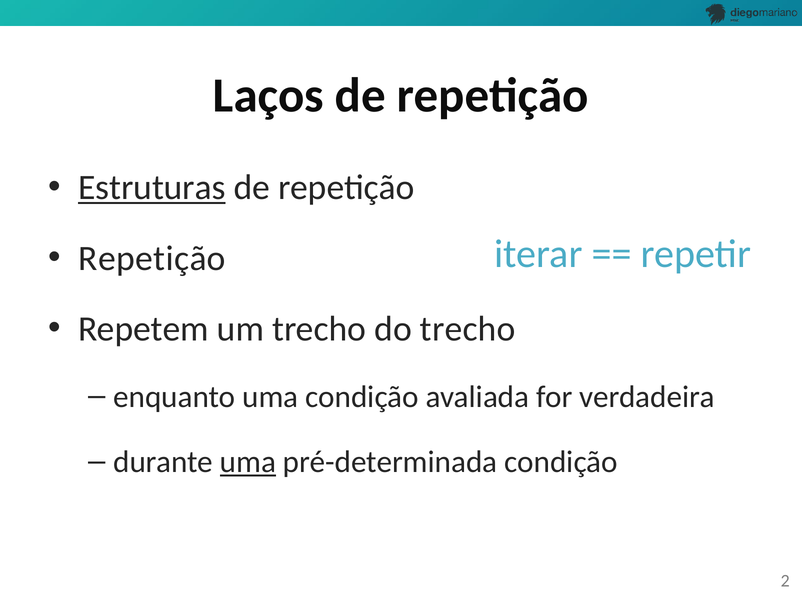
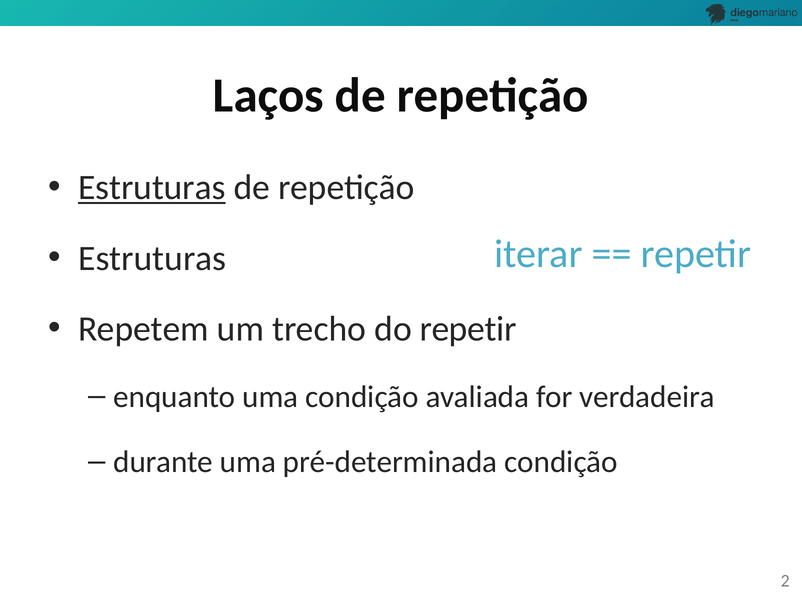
Repetição: Repetição -> Estruturas (152, 258)
do trecho: trecho -> repetir (468, 329)
uma underline: present -> none (248, 462)
